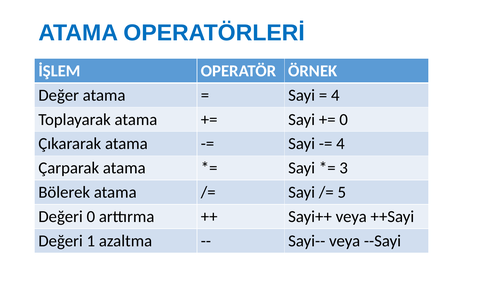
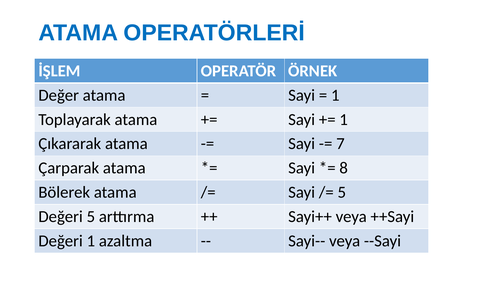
4: 4 -> 1 (335, 95)
0: 0 -> 1 (344, 119)
4: 4 -> 7 (340, 144)
3: 3 -> 8 (344, 168)
Değeri 0: 0 -> 5 (91, 217)
